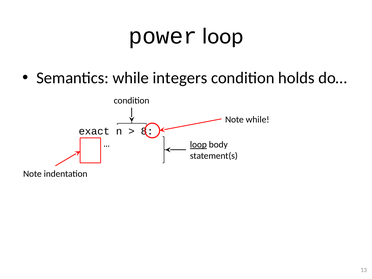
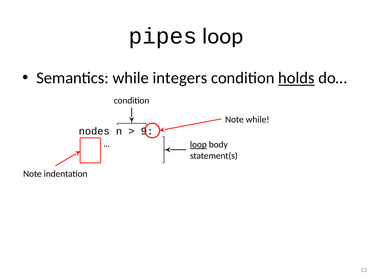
power: power -> pipes (163, 36)
holds underline: none -> present (296, 78)
exact: exact -> nodes (94, 131)
8: 8 -> 9 (147, 131)
